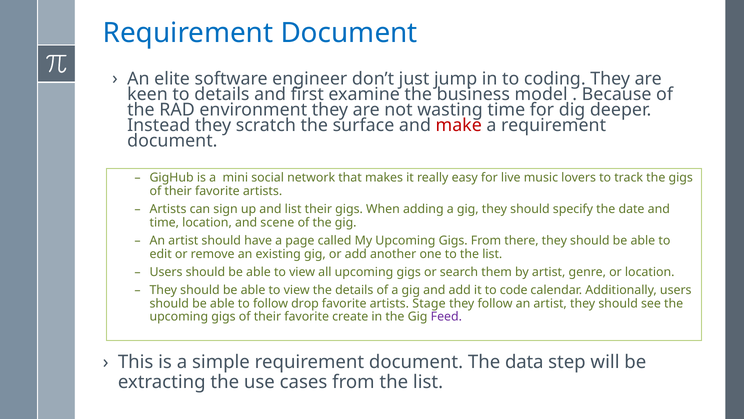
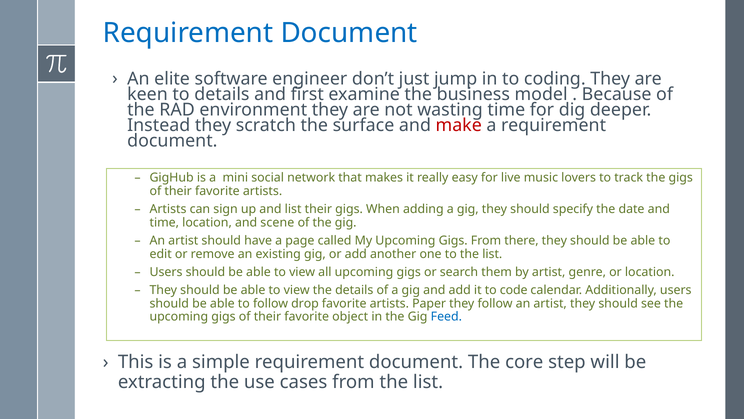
Stage: Stage -> Paper (429, 303)
create: create -> object (350, 316)
Feed colour: purple -> blue (446, 316)
data: data -> core (524, 362)
